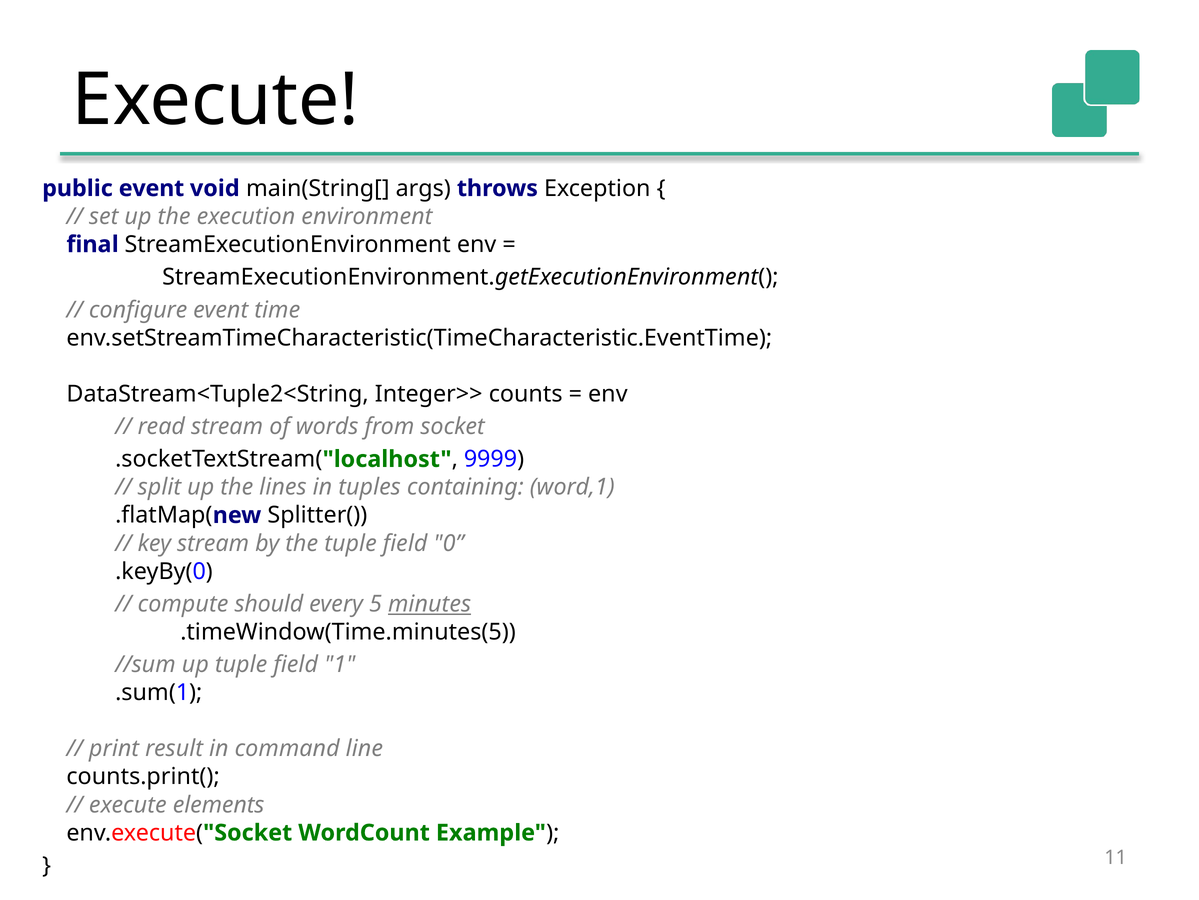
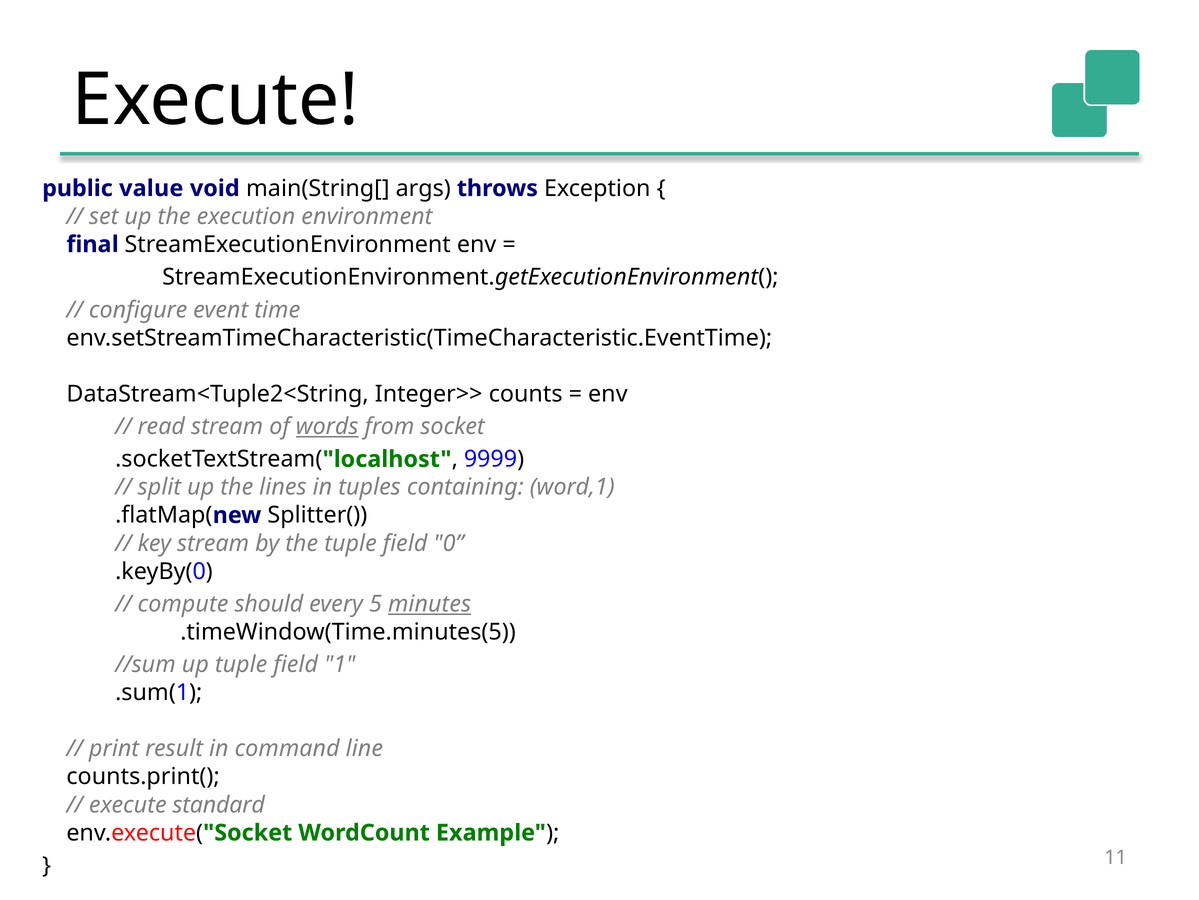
public event: event -> value (151, 188)
words underline: none -> present (327, 426)
elements: elements -> standard (219, 804)
